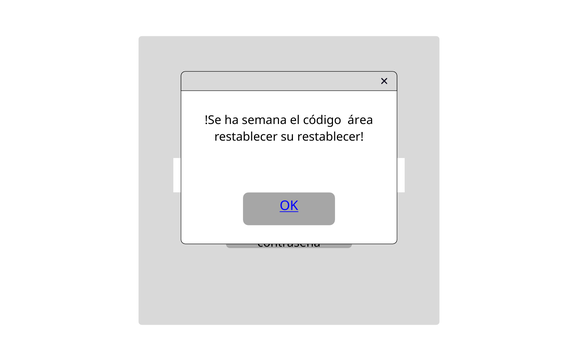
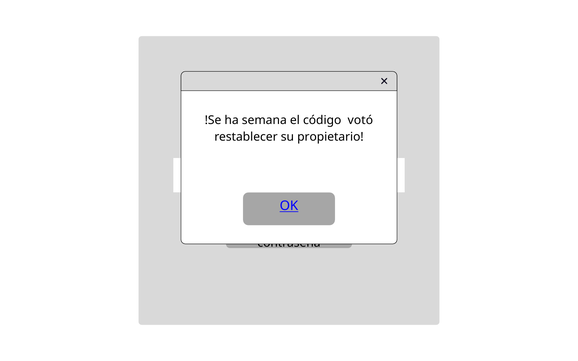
área: área -> votó (360, 120)
su restablecer: restablecer -> propietario (330, 137)
